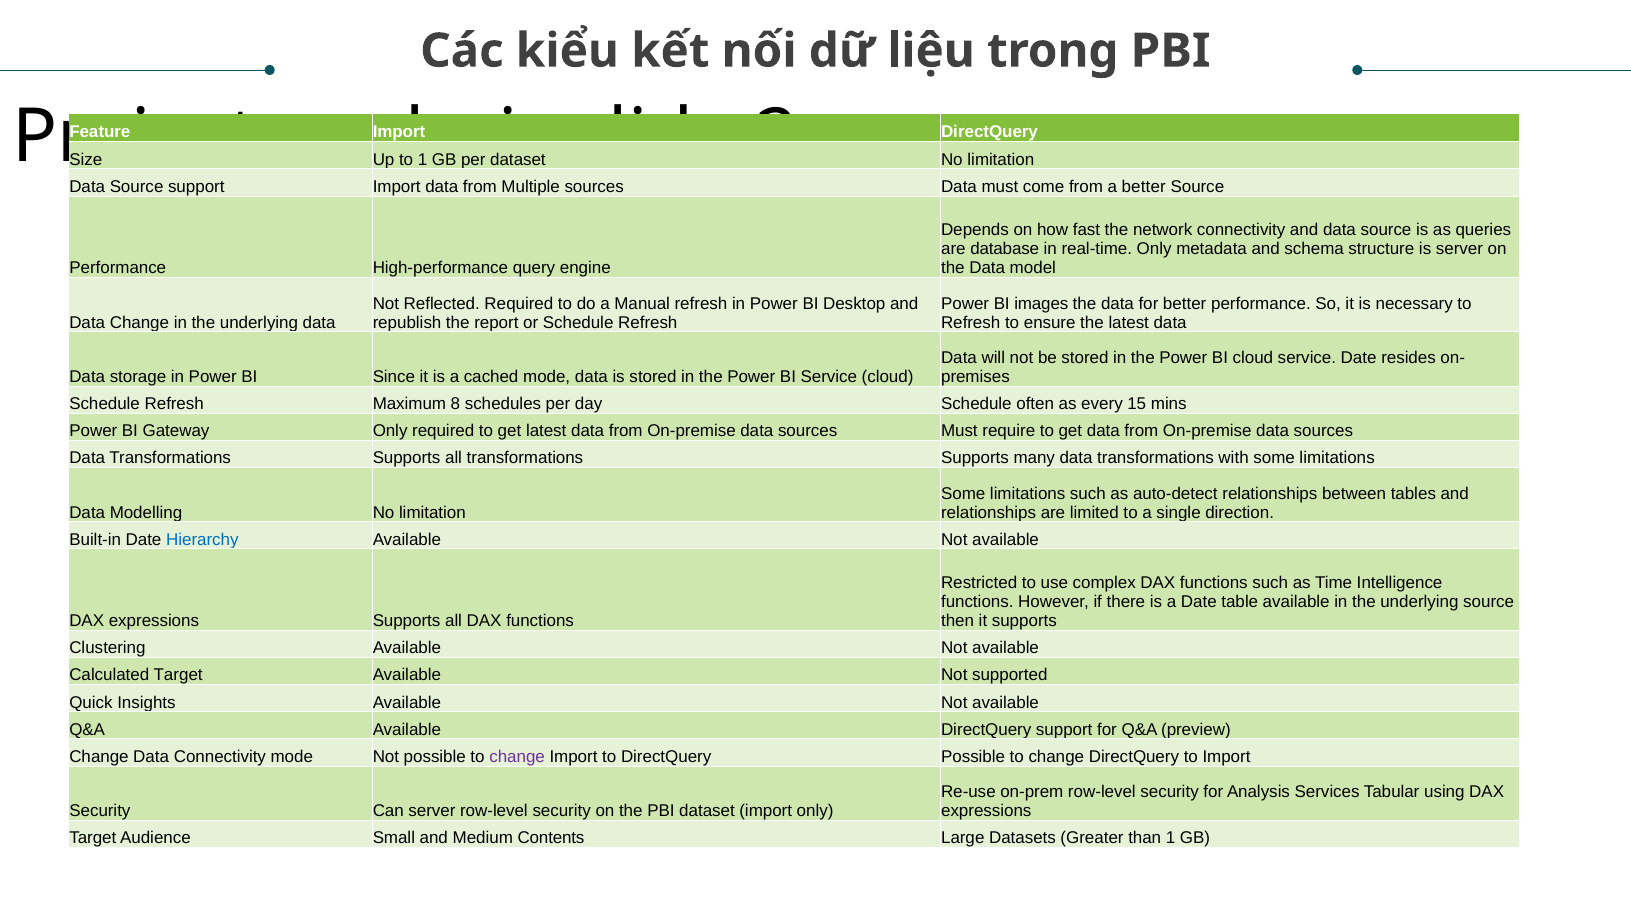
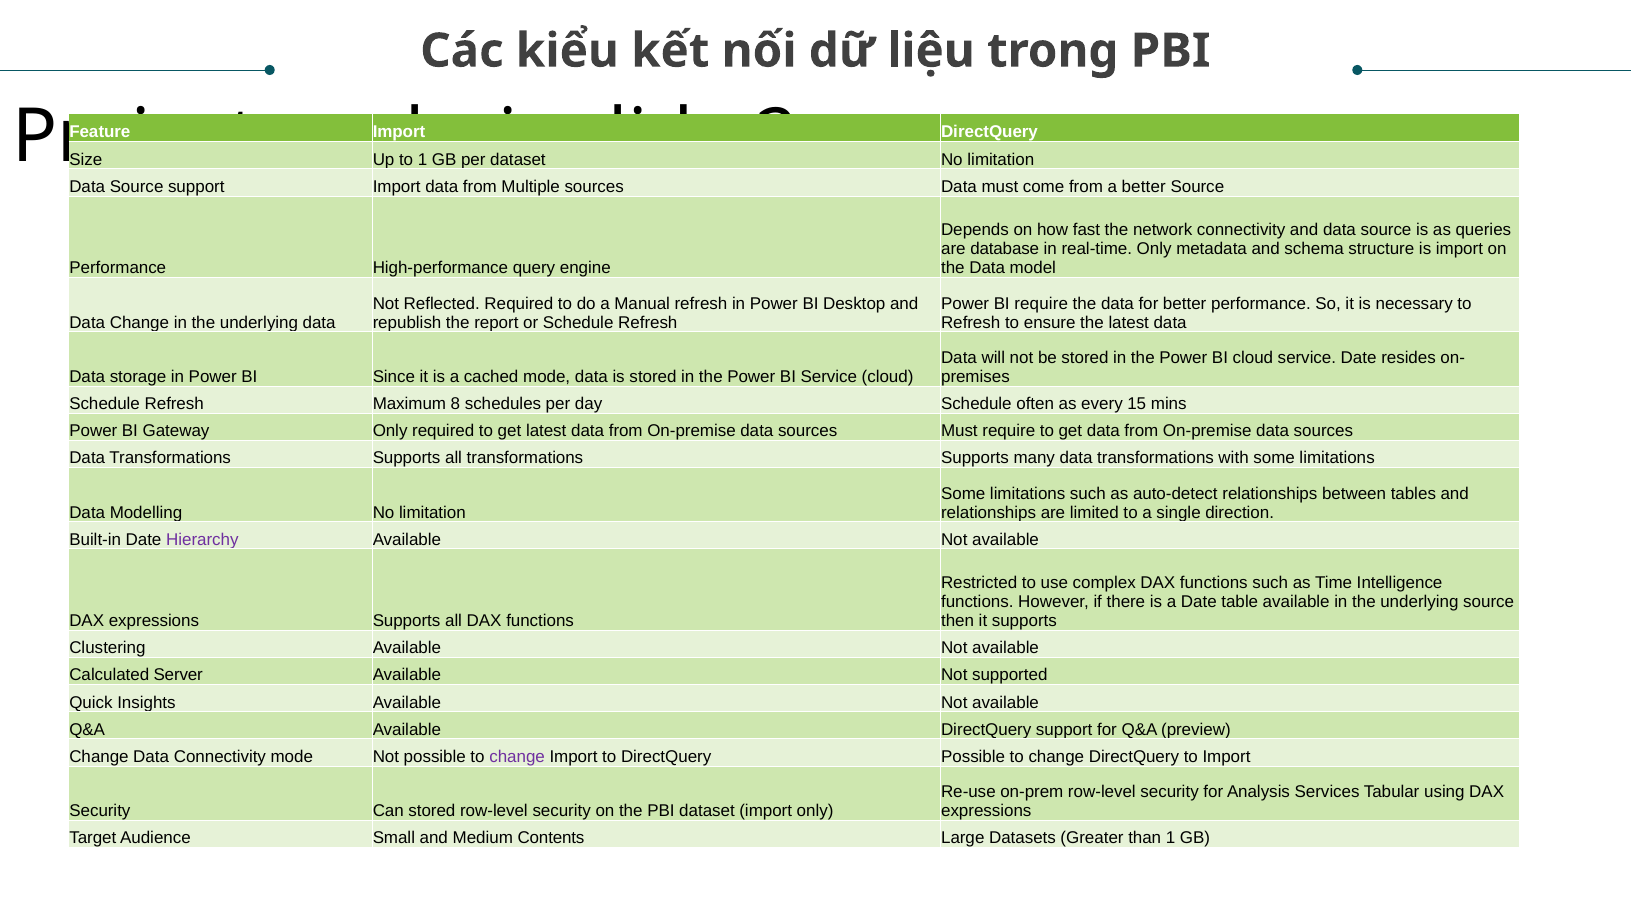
is server: server -> import (1459, 249)
BI images: images -> require (1041, 303)
Hierarchy colour: blue -> purple (202, 539)
Calculated Target: Target -> Server (178, 675)
Can server: server -> stored (432, 810)
